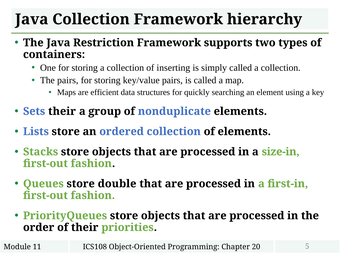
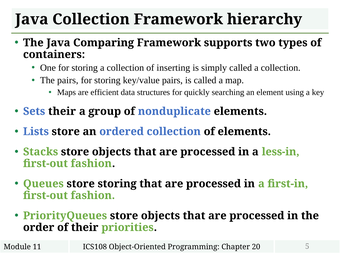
Restriction: Restriction -> Comparing (104, 43)
size-in: size-in -> less-in (281, 152)
store double: double -> storing (117, 184)
